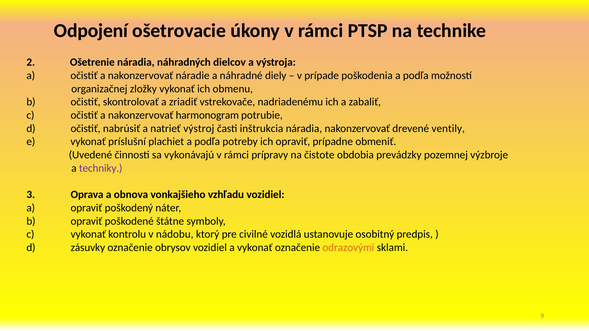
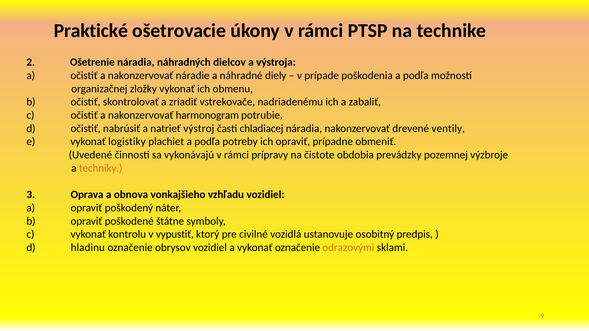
Odpojení: Odpojení -> Praktické (91, 31)
inštrukcia: inštrukcia -> chladiacej (262, 129)
príslušní: príslušní -> logistiky (127, 142)
techniky colour: purple -> orange (101, 168)
nádobu: nádobu -> vypustiť (175, 235)
zásuvky: zásuvky -> hladinu (88, 248)
